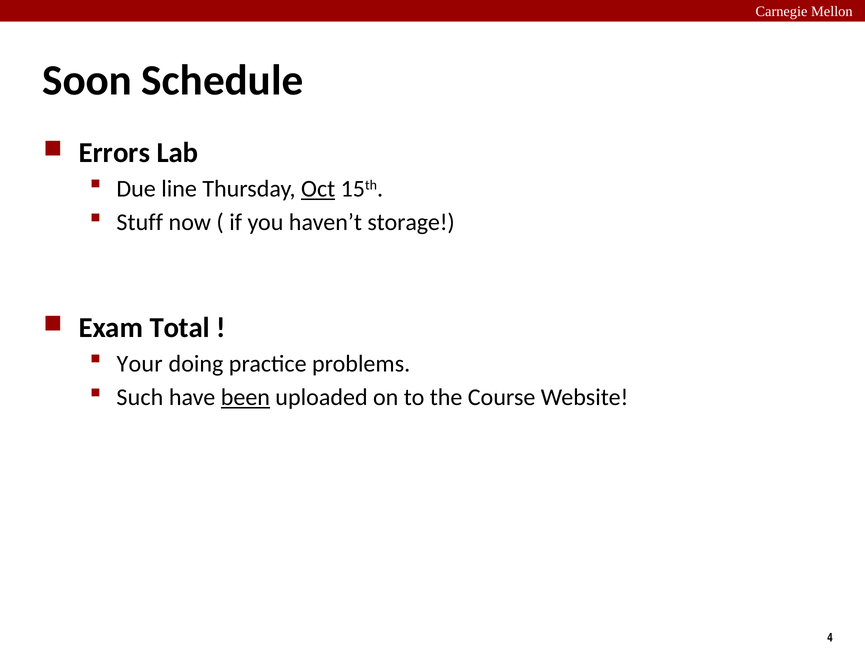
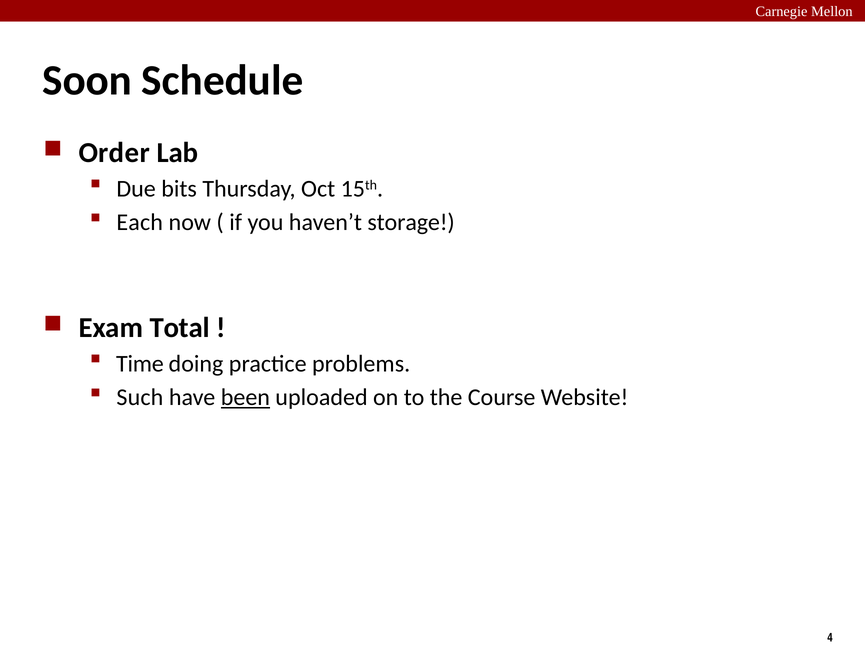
Errors: Errors -> Order (114, 153)
line: line -> bits (179, 189)
Oct underline: present -> none (318, 189)
Stuff: Stuff -> Each (140, 222)
Your: Your -> Time (140, 364)
